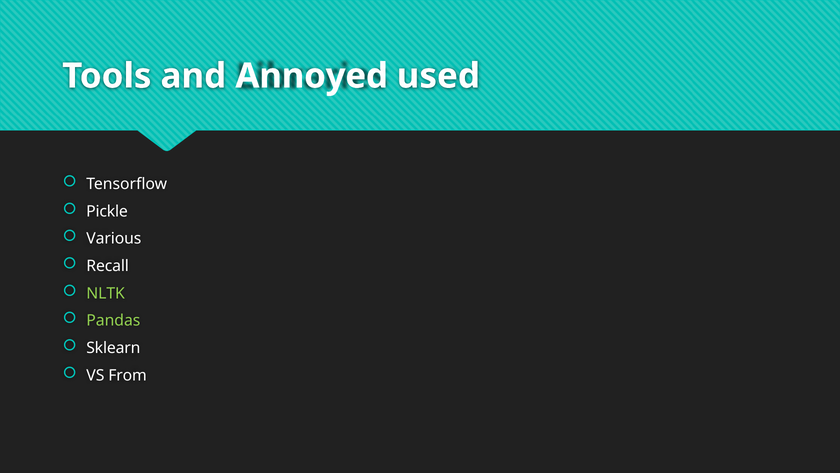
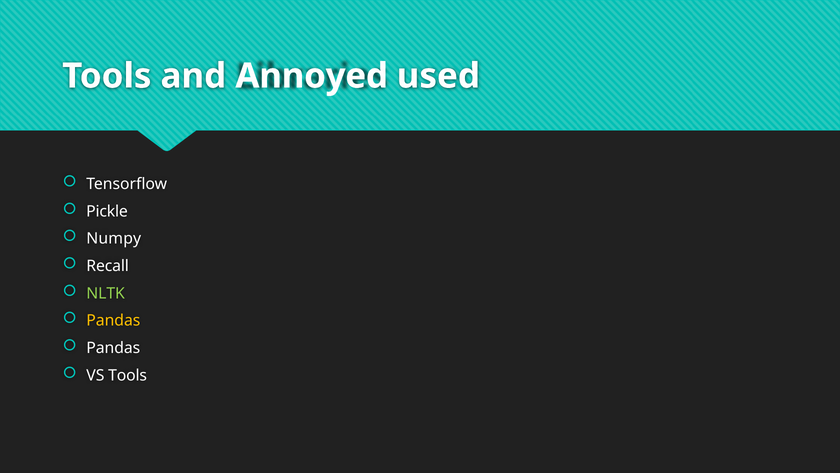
Various: Various -> Numpy (114, 238)
Pandas colour: light green -> yellow (113, 320)
Sklearn: Sklearn -> Pandas (113, 348)
VS From: From -> Tools (128, 375)
